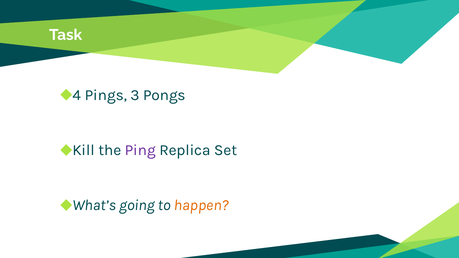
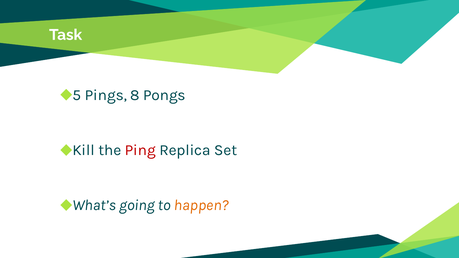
4: 4 -> 5 (77, 95)
3: 3 -> 8 (135, 95)
Ping colour: purple -> red (140, 150)
